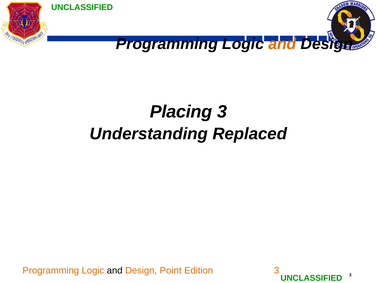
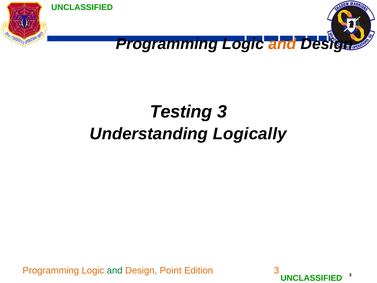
Placing: Placing -> Testing (181, 112)
Replaced: Replaced -> Logically (250, 134)
and colour: black -> green (115, 270)
